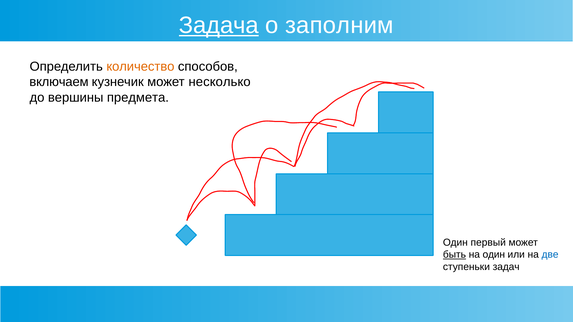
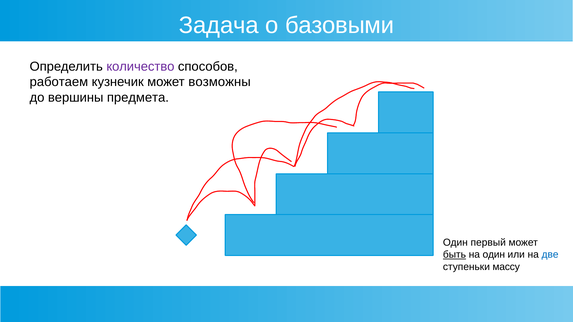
Задача underline: present -> none (219, 25)
заполним: заполним -> базовыми (340, 25)
количество colour: orange -> purple (140, 66)
включаем: включаем -> работаем (59, 82)
несколько: несколько -> возможны (220, 82)
задач: задач -> массу (506, 267)
